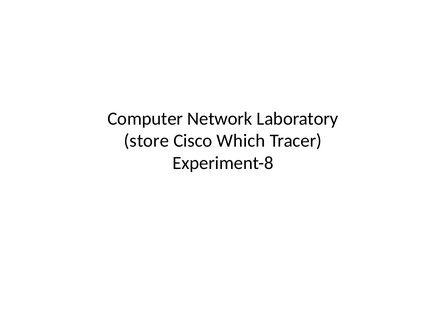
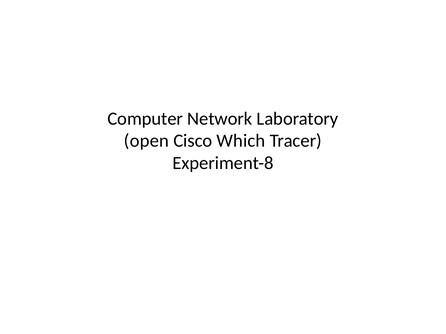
store: store -> open (146, 141)
